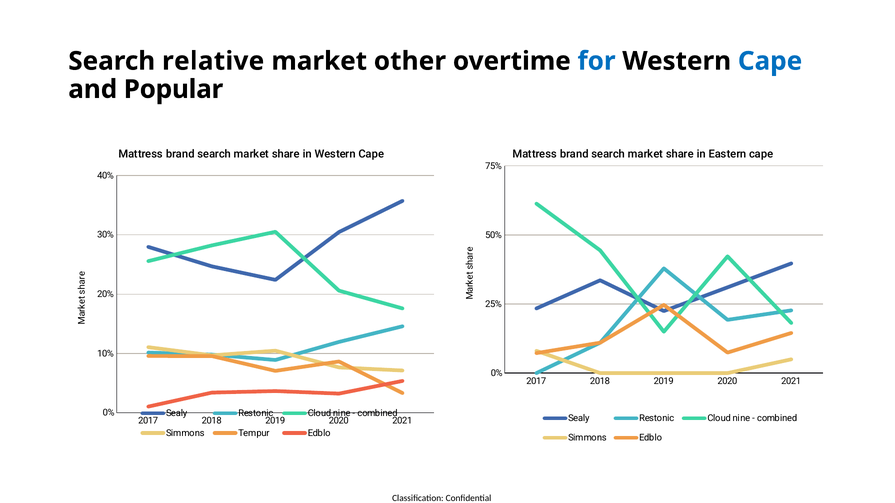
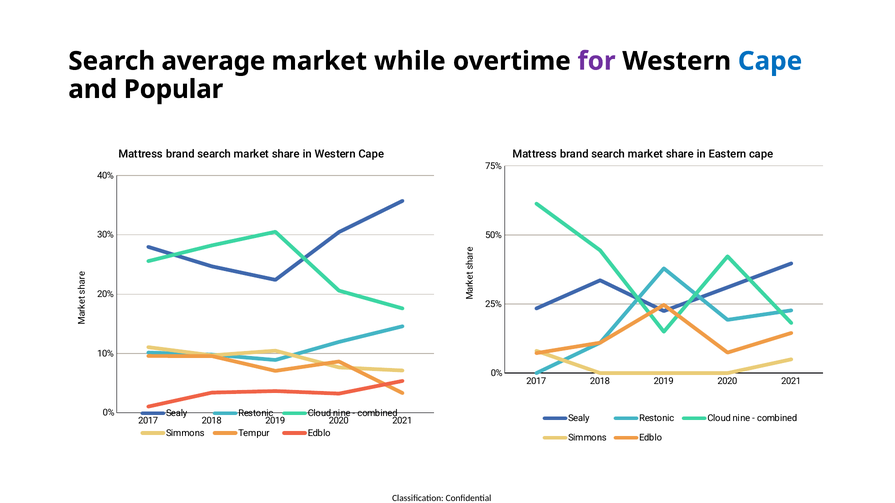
relative: relative -> average (213, 61)
other: other -> while (410, 61)
for colour: blue -> purple (597, 61)
